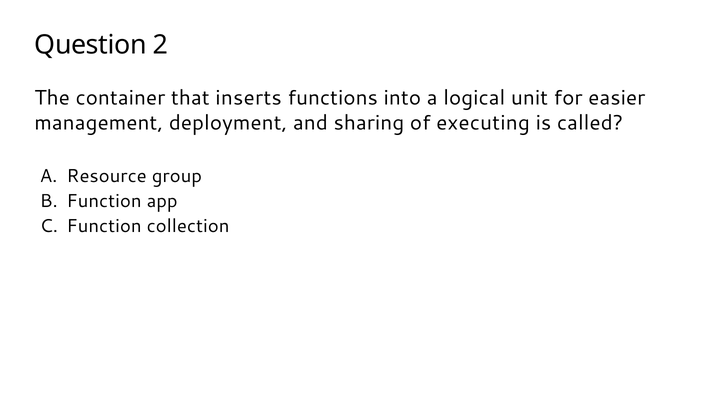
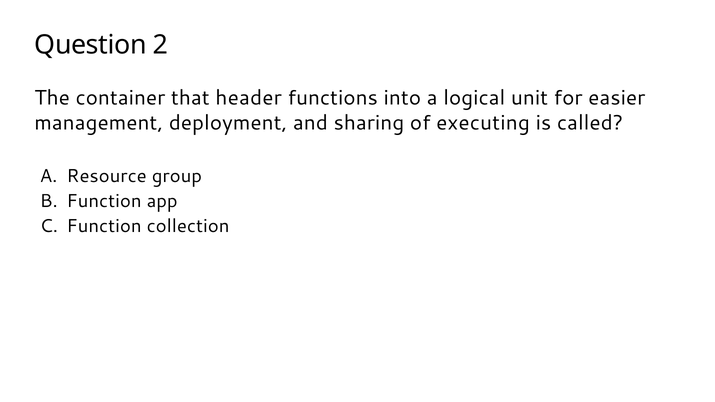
inserts: inserts -> header (249, 98)
